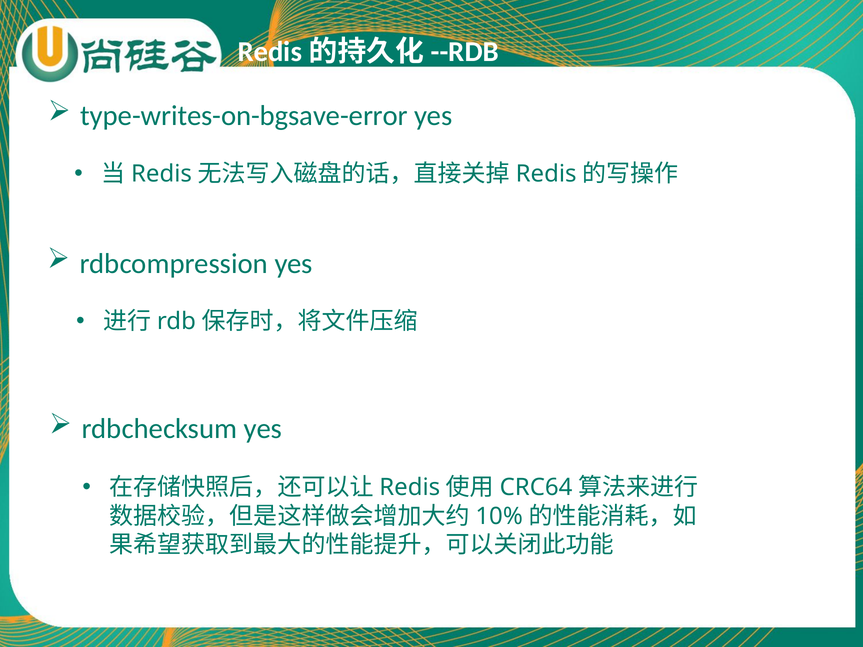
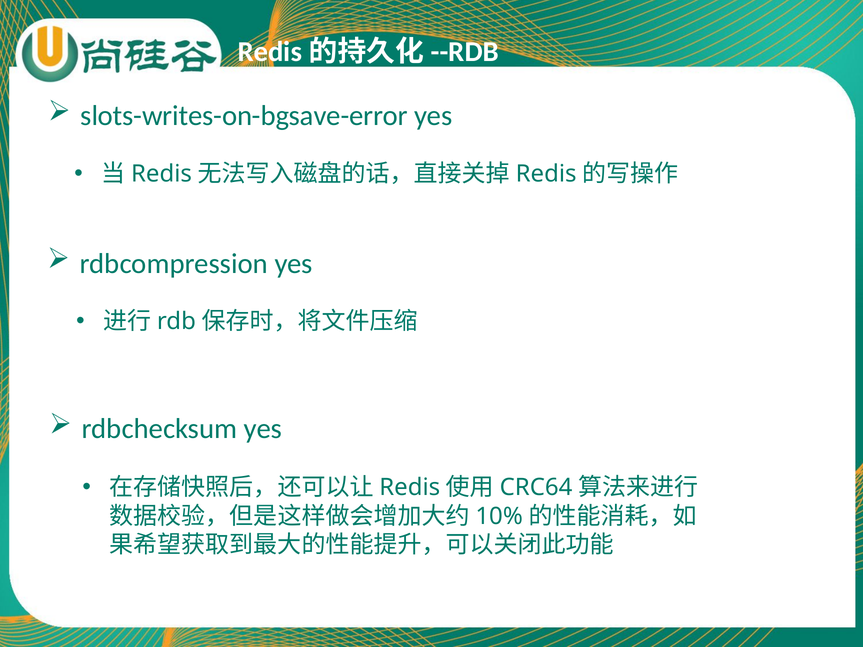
type-writes-on-bgsave-error: type-writes-on-bgsave-error -> slots-writes-on-bgsave-error (244, 116)
